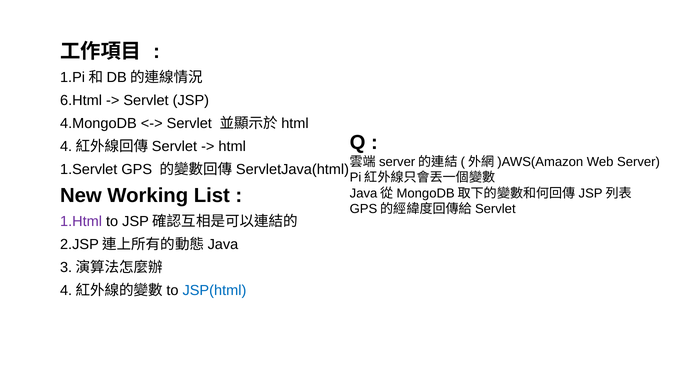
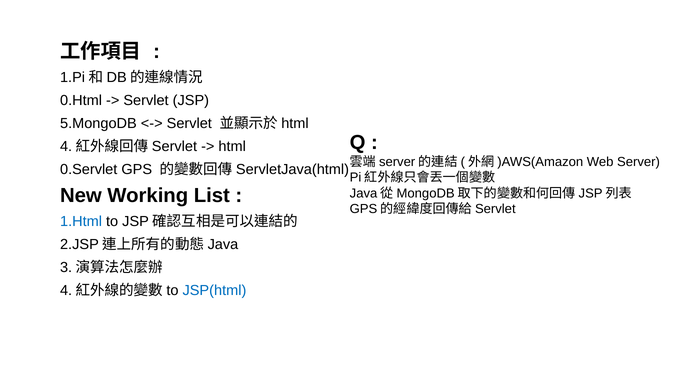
6.Html: 6.Html -> 0.Html (81, 100)
4.MongoDB: 4.MongoDB -> 5.MongoDB (98, 123)
1.Servlet: 1.Servlet -> 0.Servlet (89, 169)
1.Html colour: purple -> blue (81, 221)
